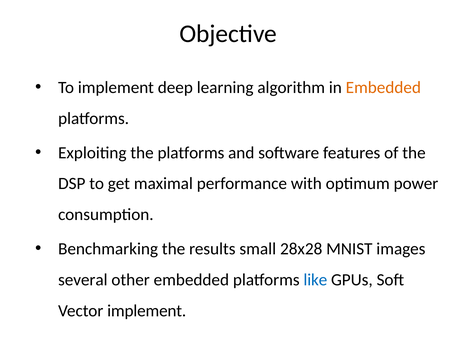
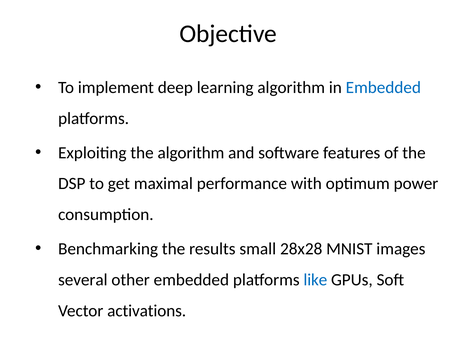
Embedded colour: orange -> blue (383, 88)
the platforms: platforms -> algorithm (191, 153)
Vector implement: implement -> activations (147, 311)
